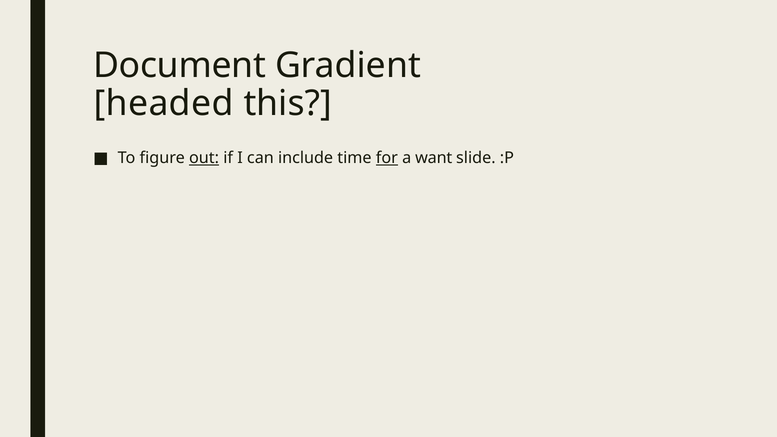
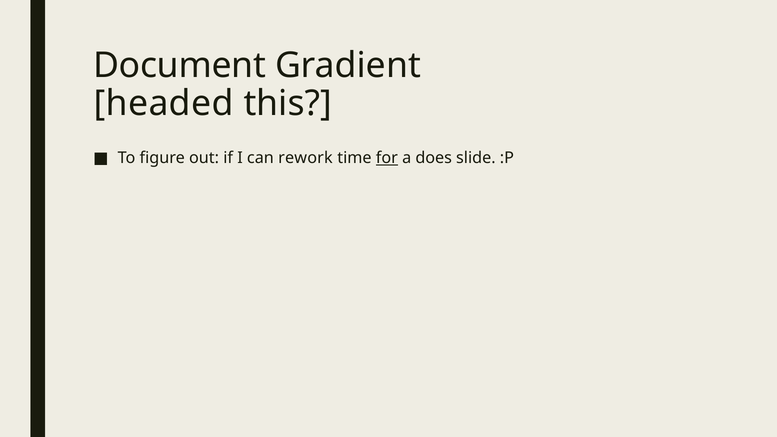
out underline: present -> none (204, 158)
include: include -> rework (305, 158)
want: want -> does (434, 158)
